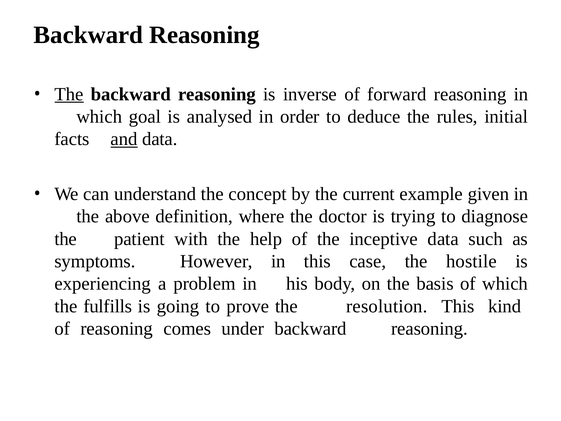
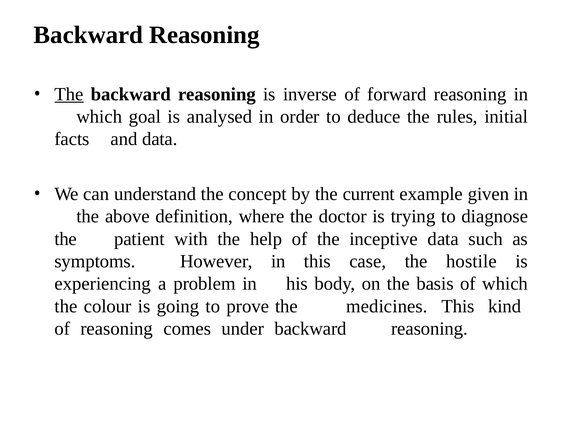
and underline: present -> none (124, 139)
fulfills: fulfills -> colour (108, 306)
resolution: resolution -> medicines (387, 306)
